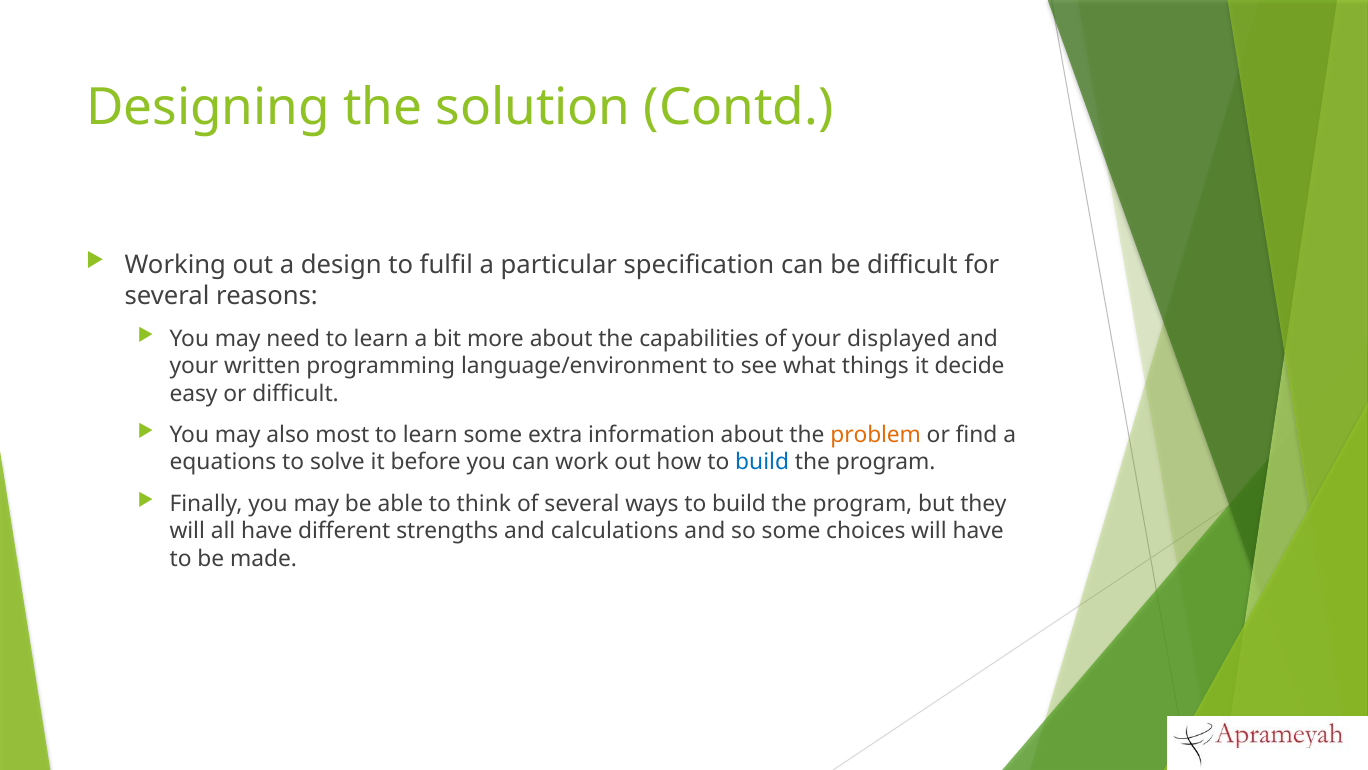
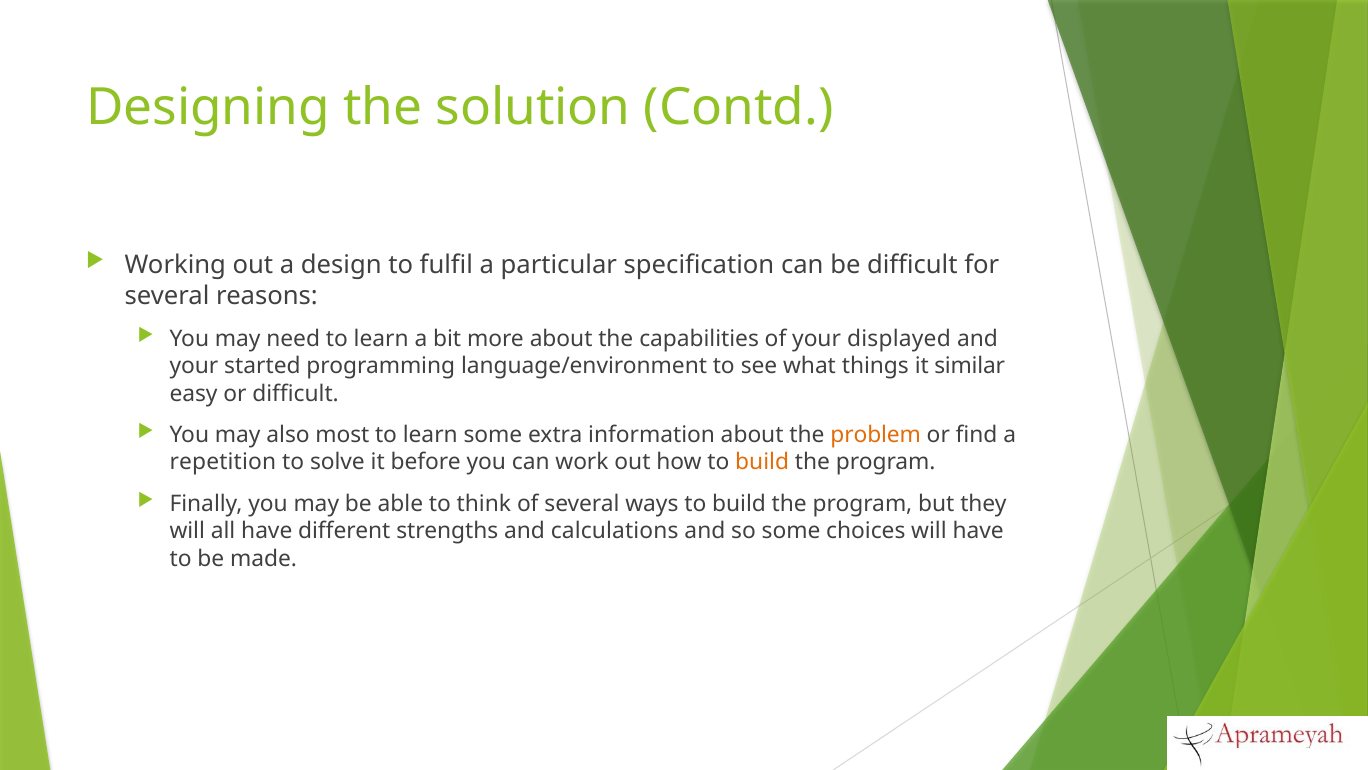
written: written -> started (262, 366)
decide: decide -> similar (970, 366)
equations: equations -> repetition (223, 462)
build colour: blue -> orange (762, 462)
